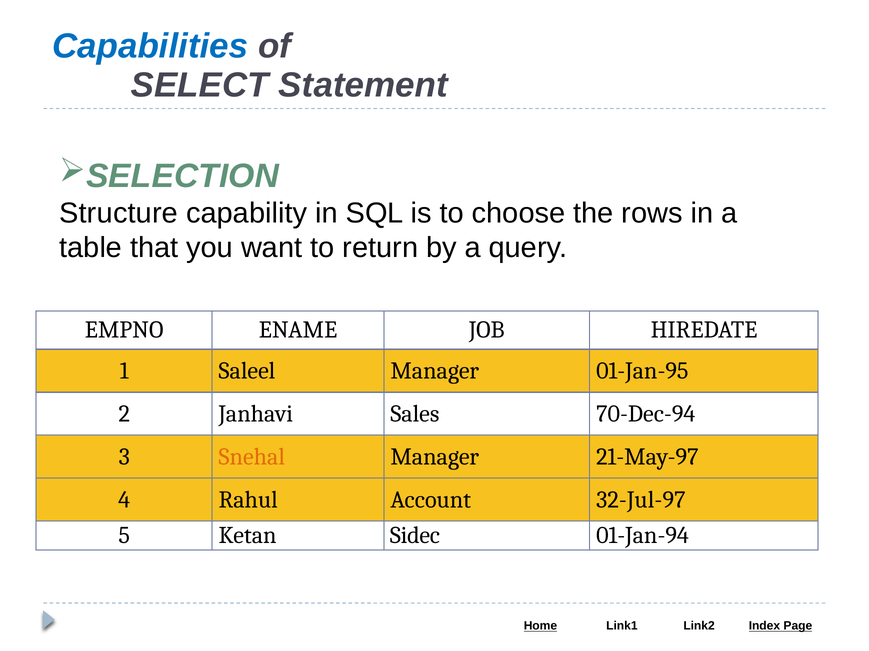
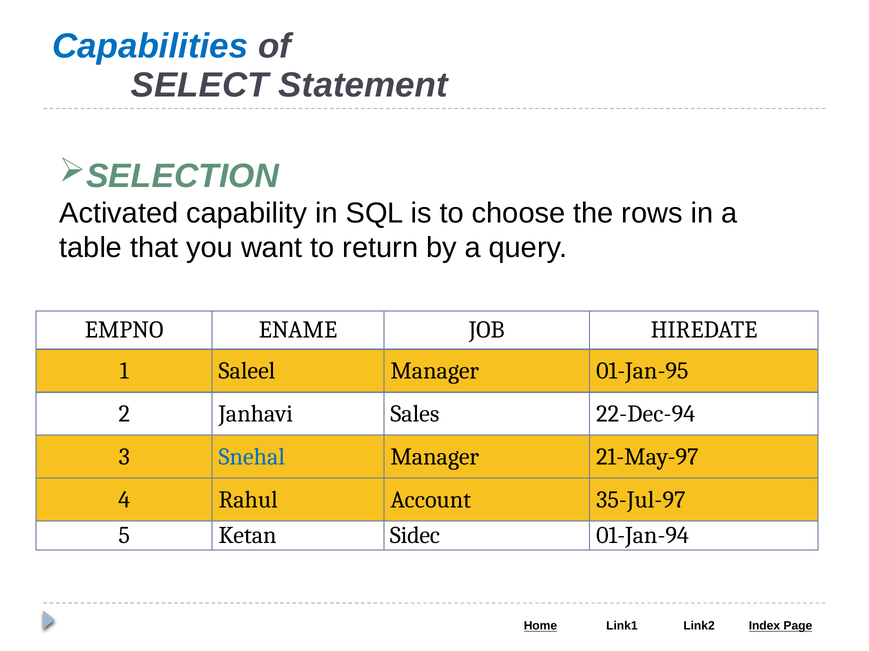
Structure: Structure -> Activated (119, 213)
70-Dec-94: 70-Dec-94 -> 22-Dec-94 (646, 414)
Snehal colour: orange -> blue (252, 457)
32-Jul-97: 32-Jul-97 -> 35-Jul-97 (641, 500)
